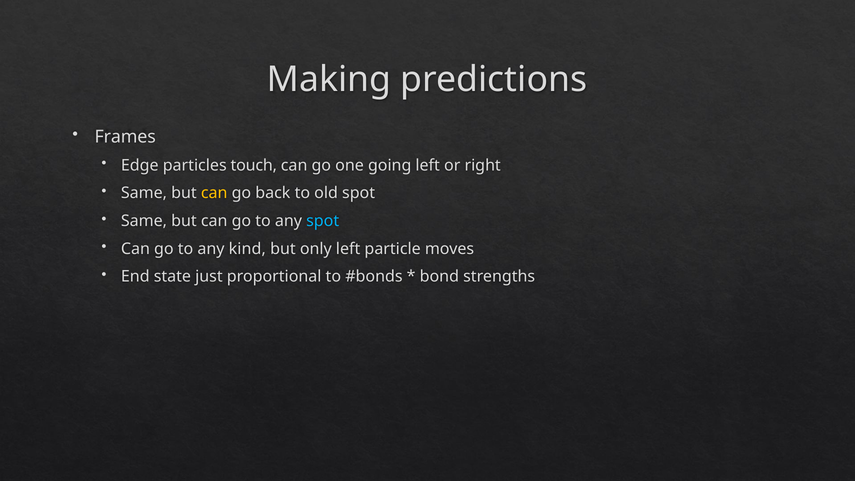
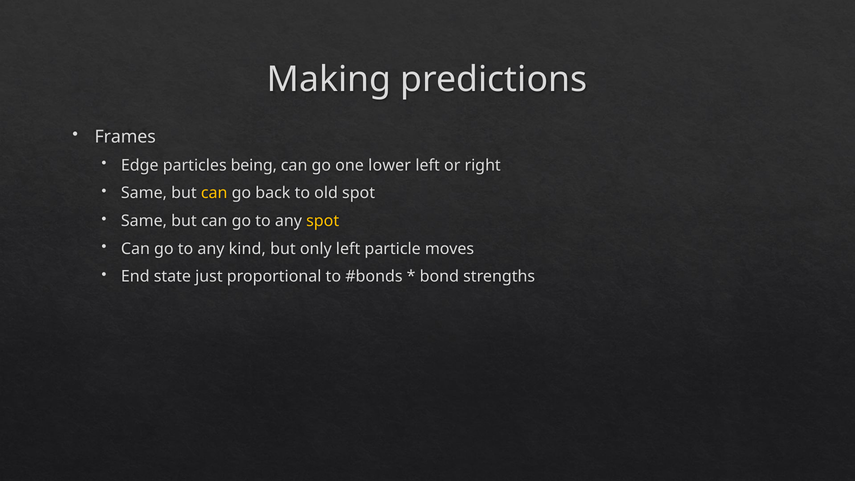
touch: touch -> being (254, 165)
going: going -> lower (390, 165)
spot colour: light blue -> yellow (323, 221)
